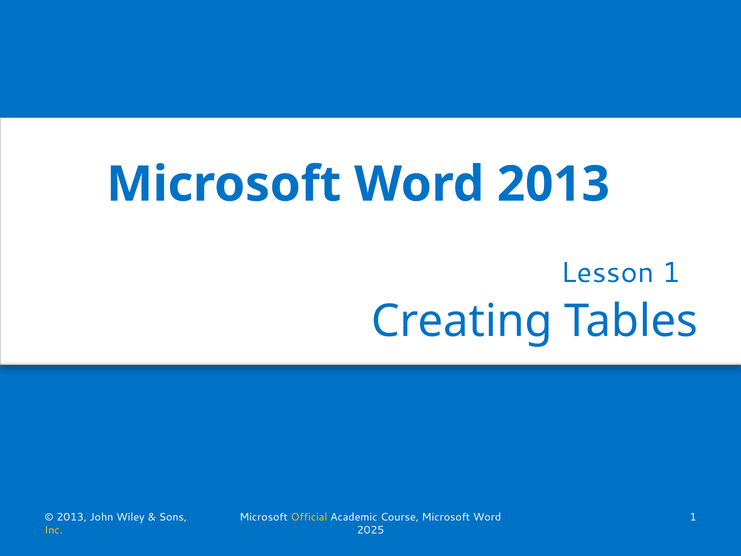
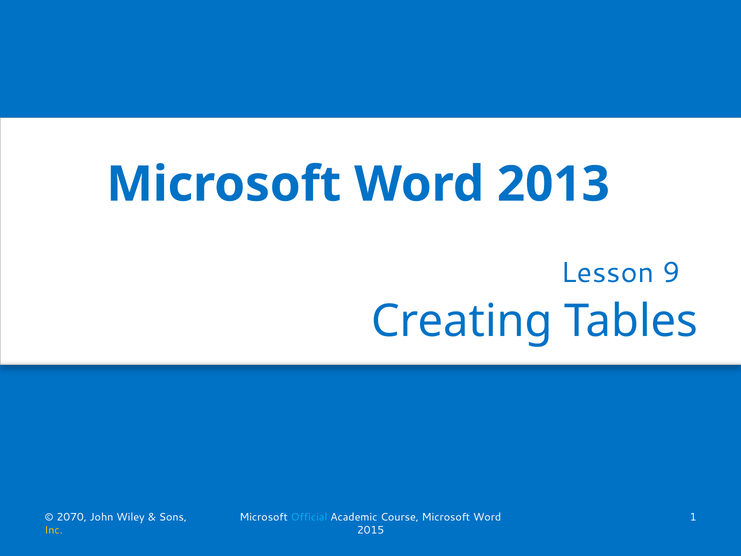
Lesson 1: 1 -> 9 (671, 272)
2013: 2013 -> 2070 (72, 517)
Official colour: yellow -> light blue (309, 517)
2025: 2025 -> 2015 (371, 530)
